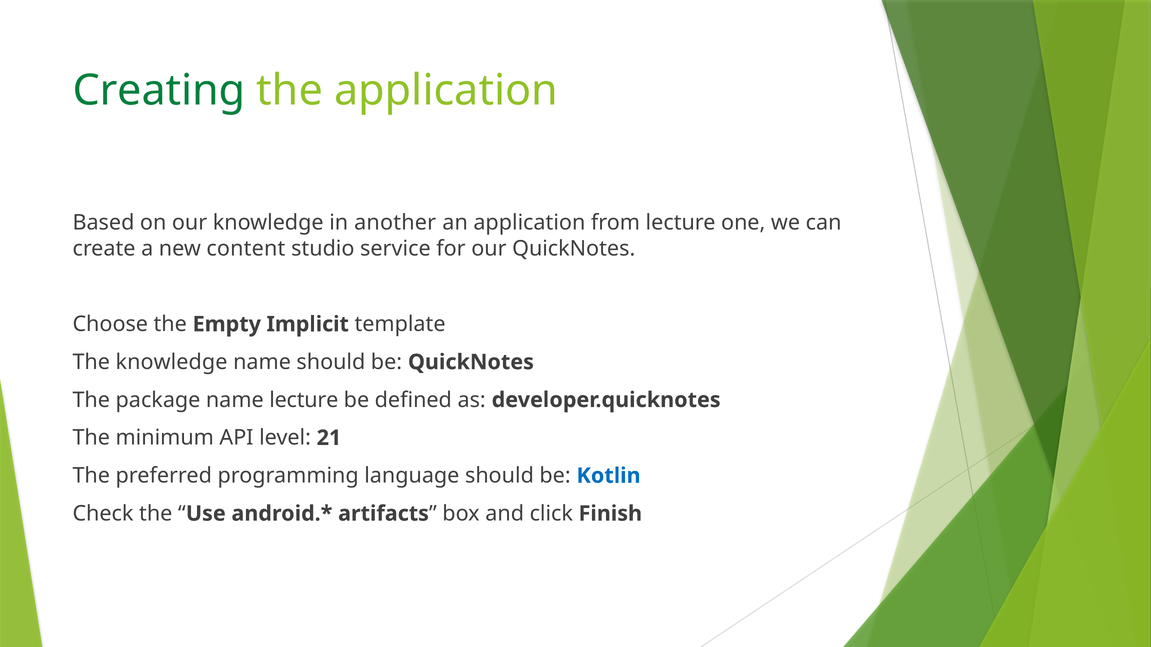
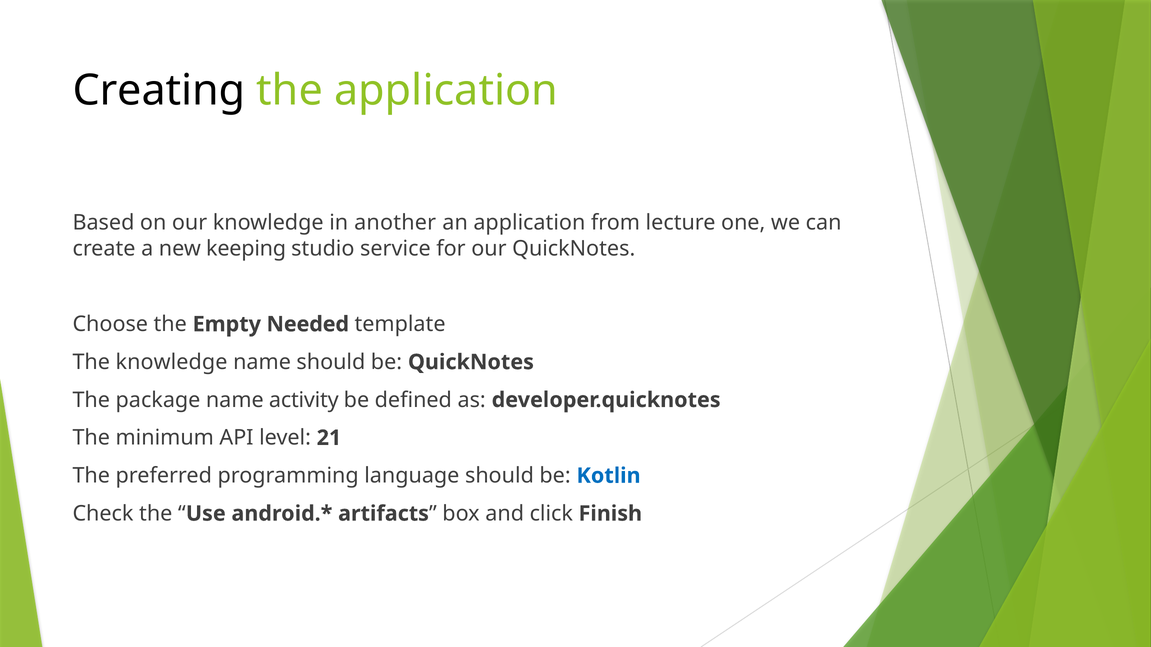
Creating colour: green -> black (159, 91)
content: content -> keeping (246, 249)
Implicit: Implicit -> Needed (308, 324)
name lecture: lecture -> activity (304, 400)
